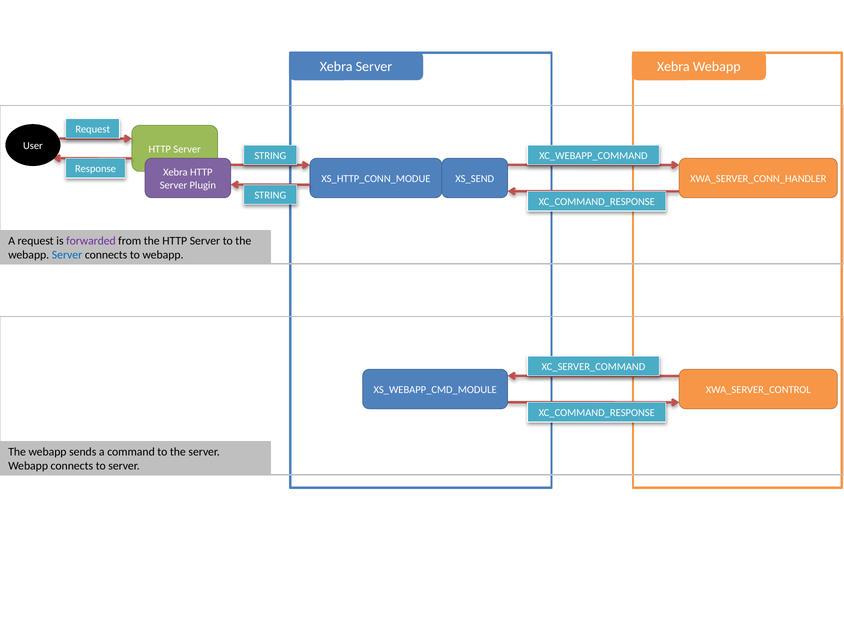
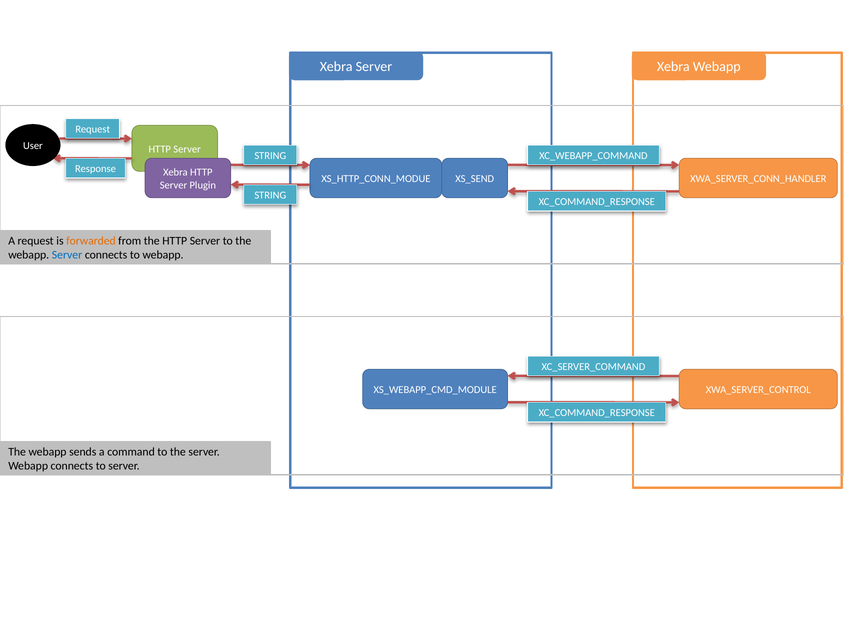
forwarded colour: purple -> orange (91, 241)
